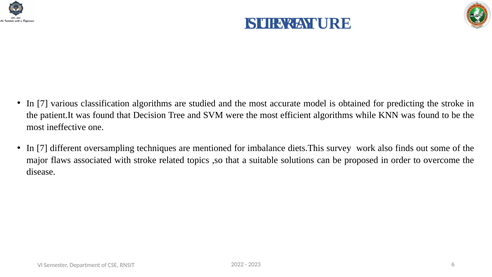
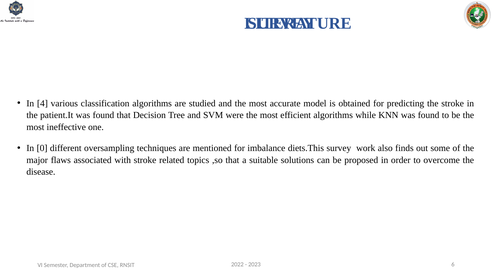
7: 7 -> 4 (42, 103)
7: 7 -> 0 (42, 148)
